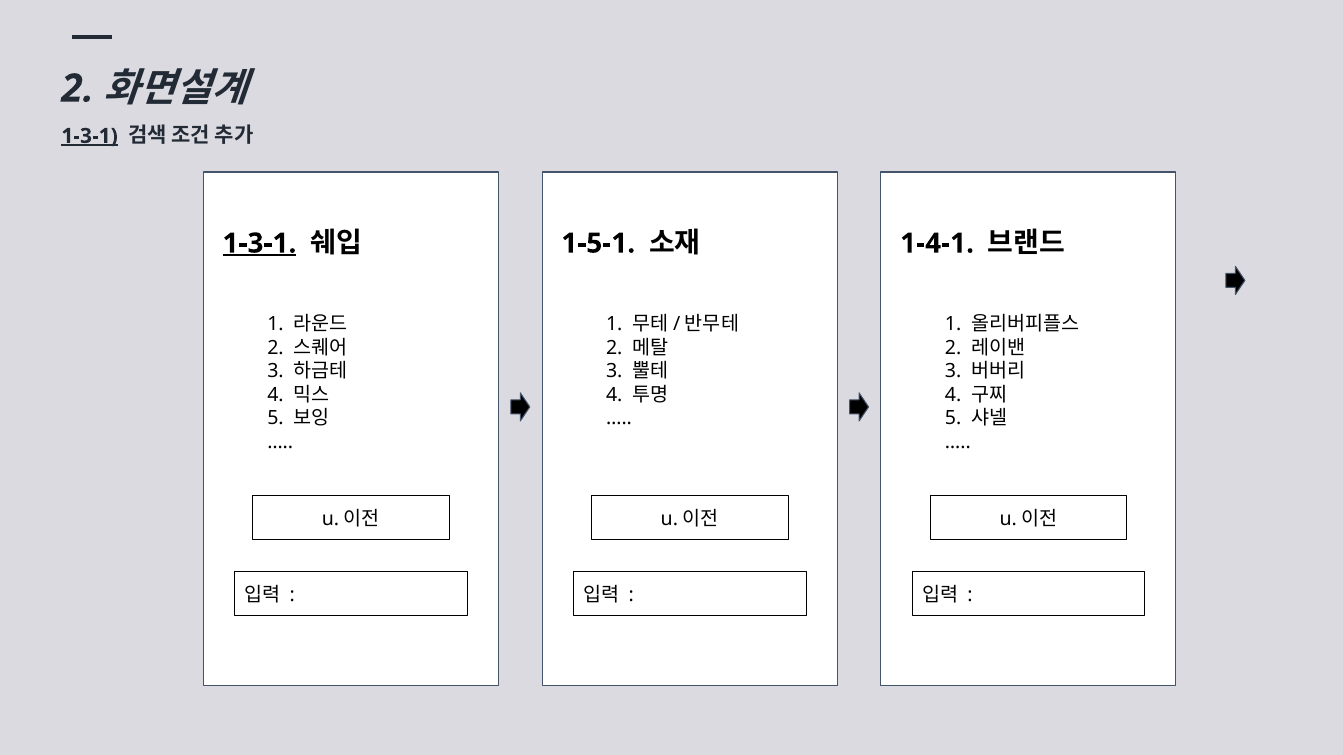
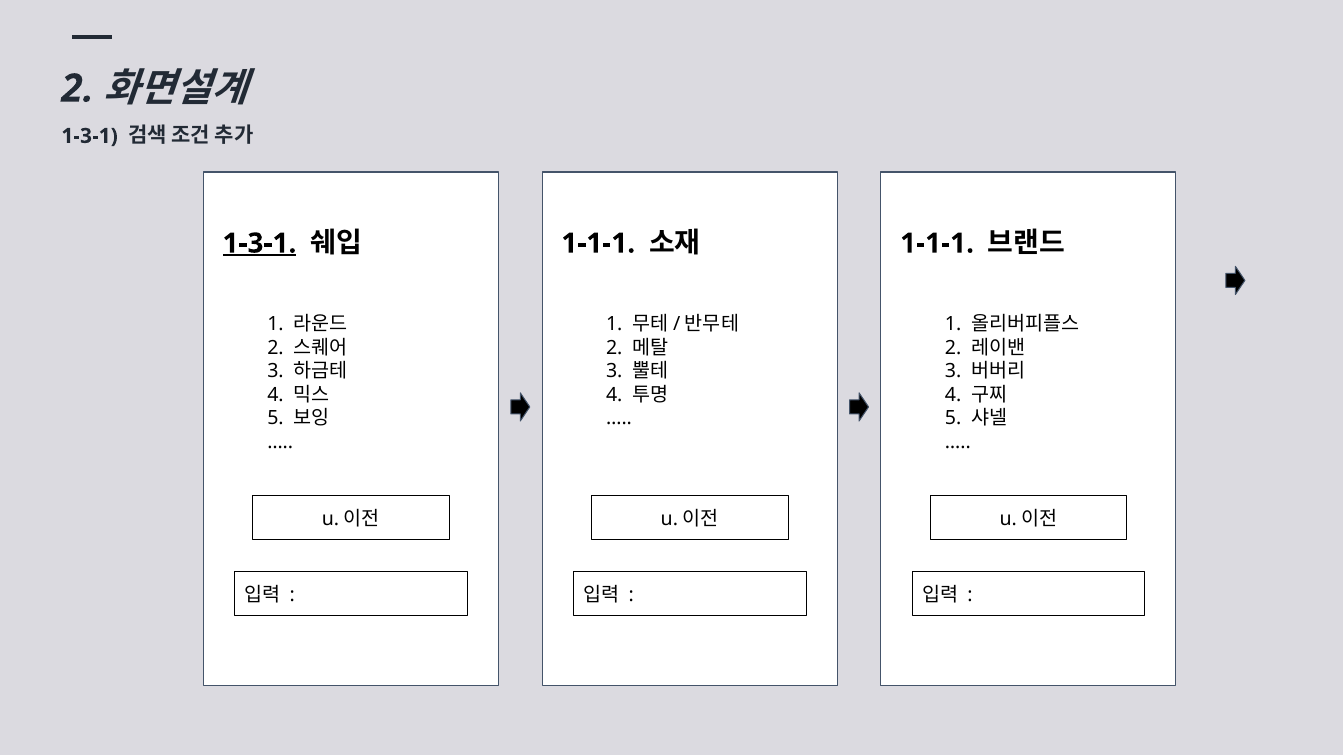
1-3-1 underline: present -> none (90, 136)
1-5-1: 1-5-1 -> 1-1-1 (598, 243)
1-4-1: 1-4-1 -> 1-1-1 (937, 243)
